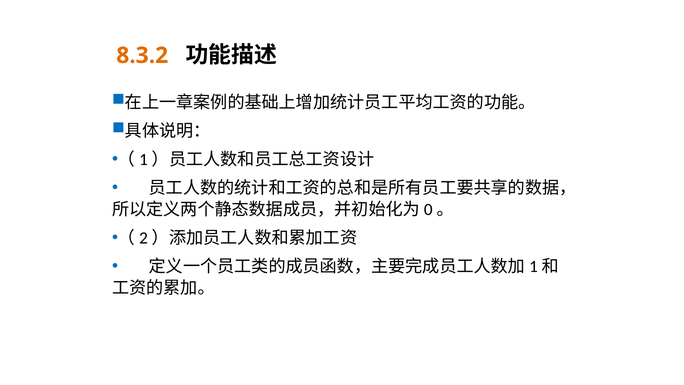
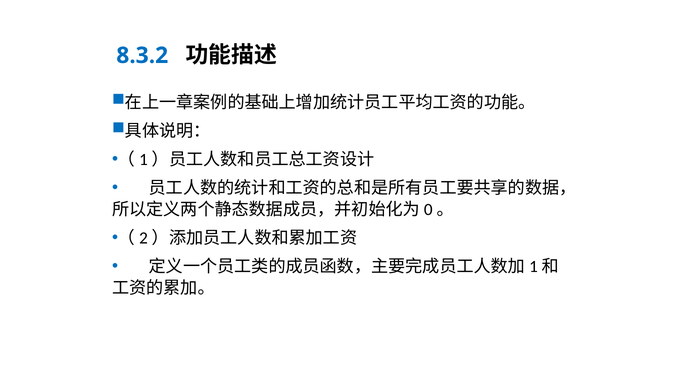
8.3.2 colour: orange -> blue (142, 55)
